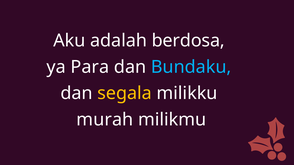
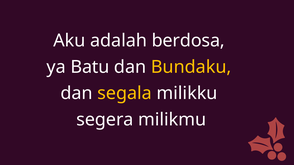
Para: Para -> Batu (90, 67)
Bundaku colour: light blue -> yellow (191, 67)
murah: murah -> segera (105, 120)
